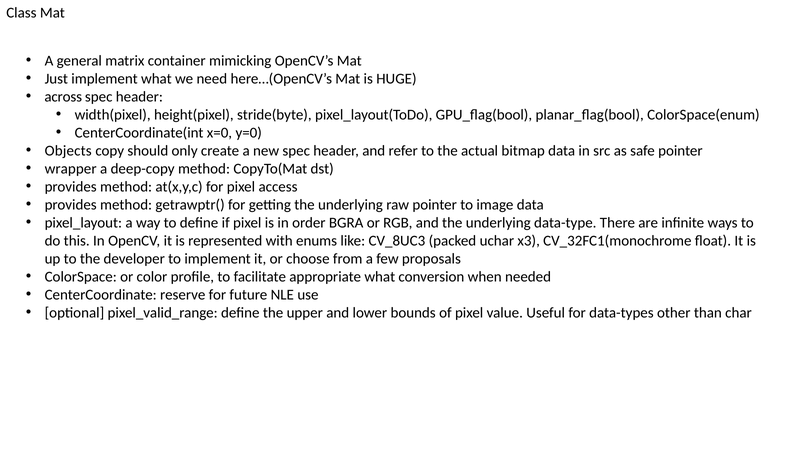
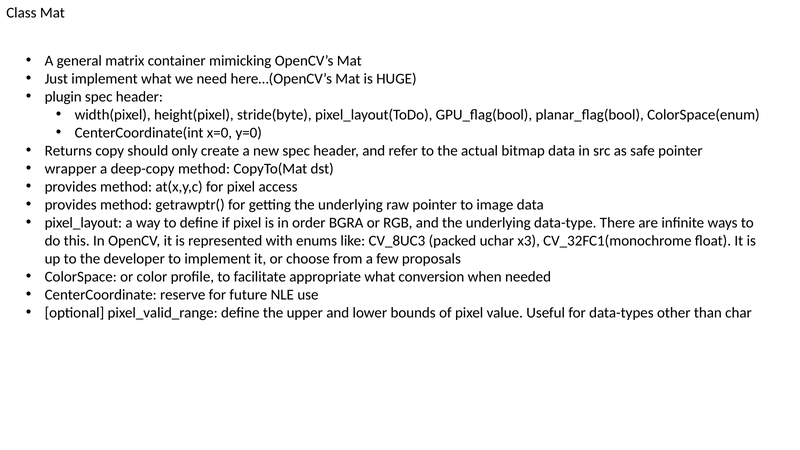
across: across -> plugin (63, 97)
Objects: Objects -> Returns (68, 151)
